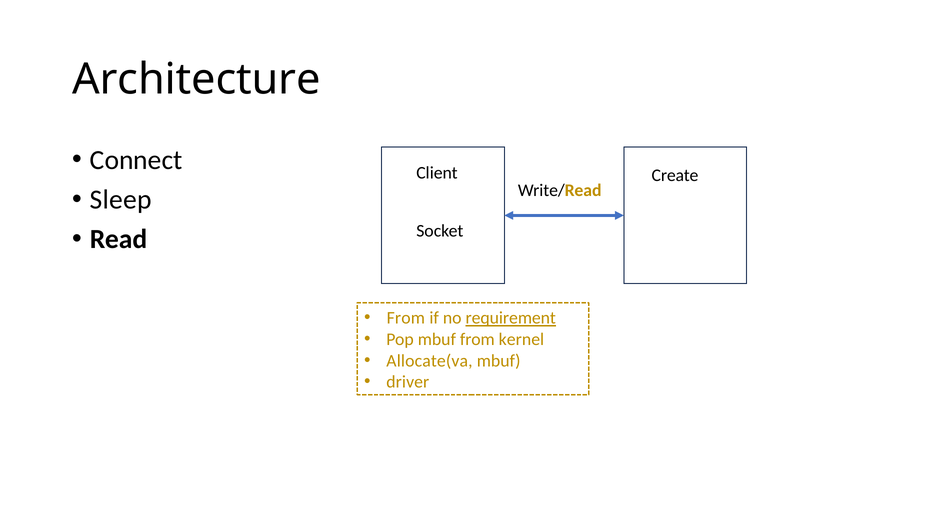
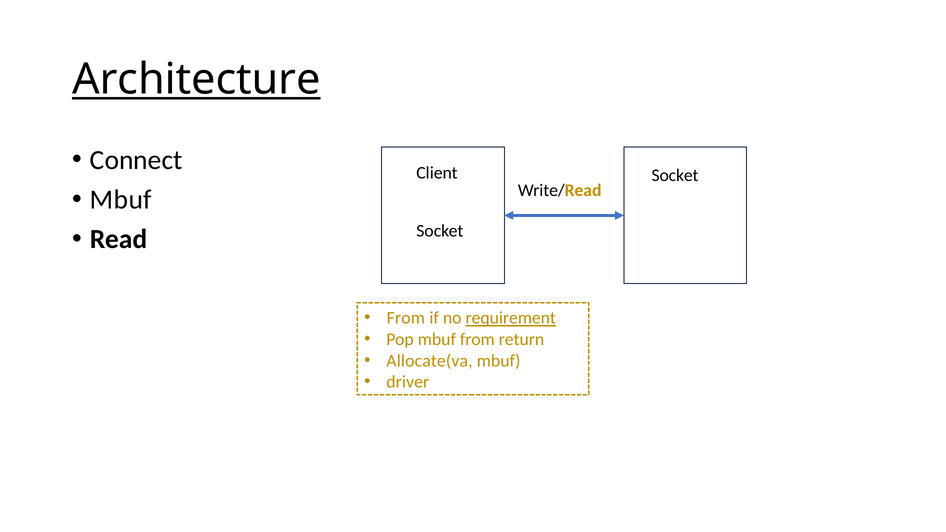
Architecture underline: none -> present (196, 79)
Client Create: Create -> Socket (675, 175)
Sleep: Sleep -> Mbuf (121, 200)
kernel: kernel -> return (521, 339)
